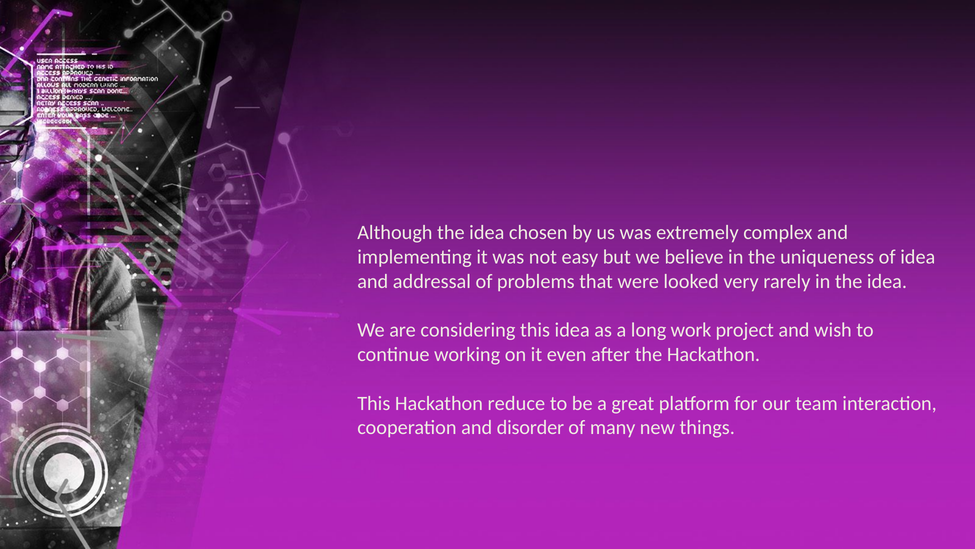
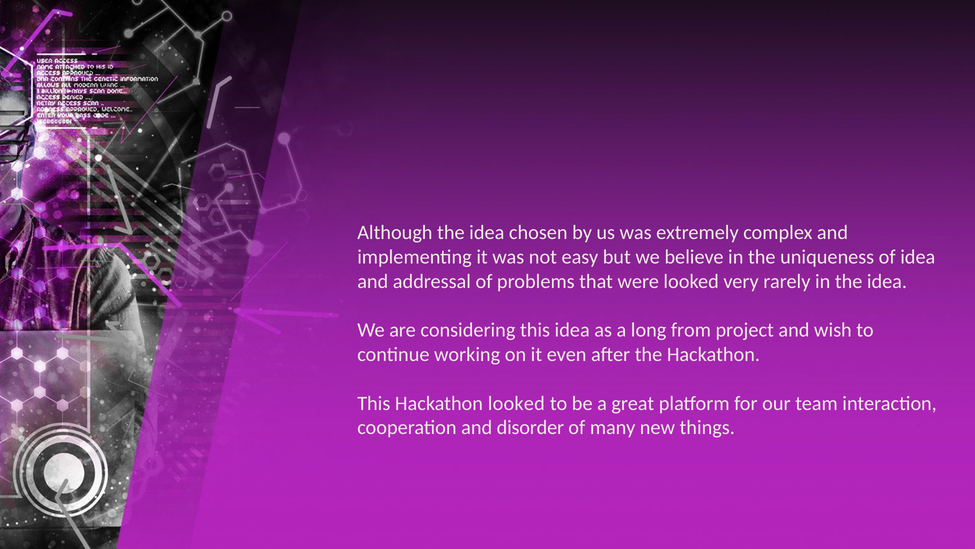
work: work -> from (691, 330)
Hackathon reduce: reduce -> looked (516, 403)
